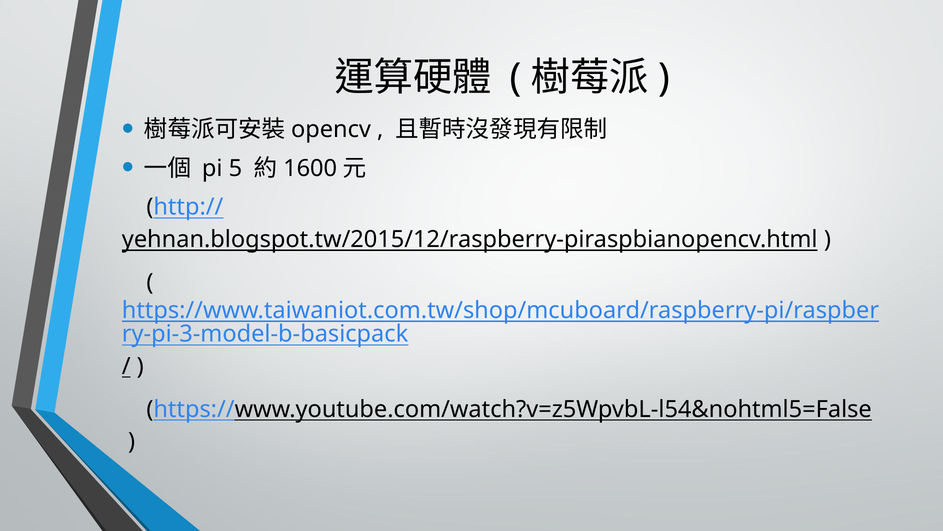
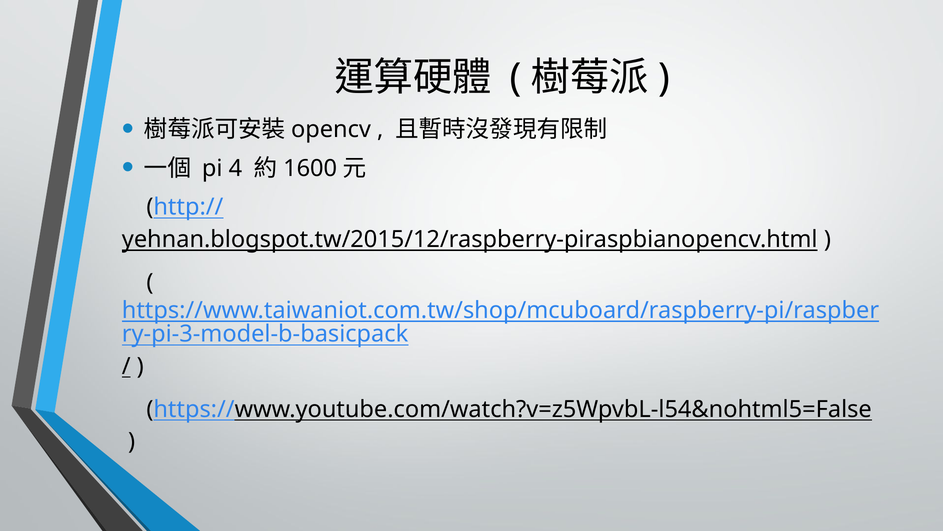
5: 5 -> 4 (235, 168)
